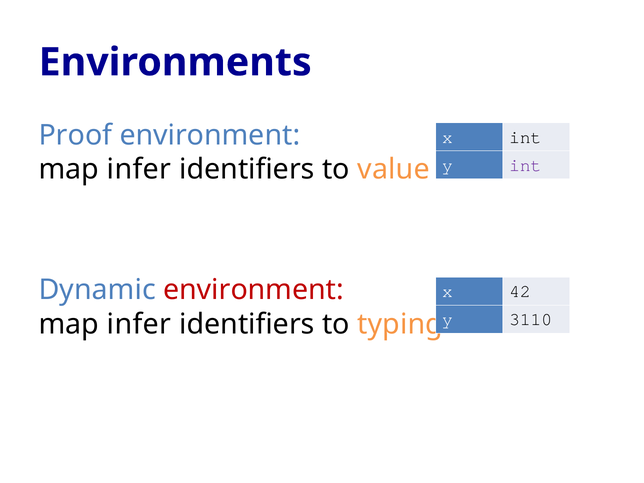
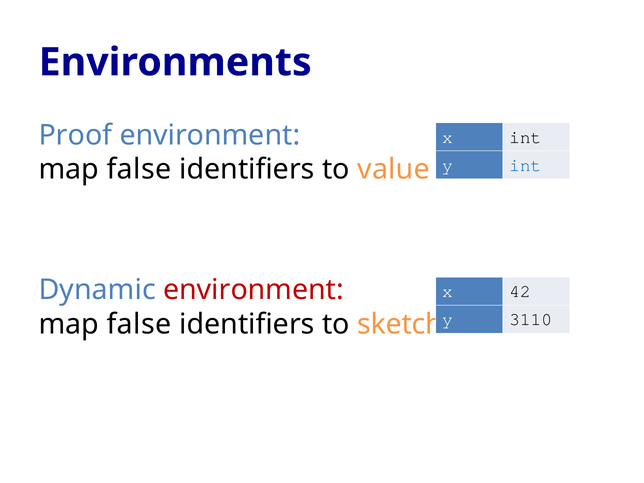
int colour: purple -> blue (525, 165)
infer: infer -> false (139, 170)
infer: infer -> false (139, 324)
typing: typing -> sketch (400, 324)
